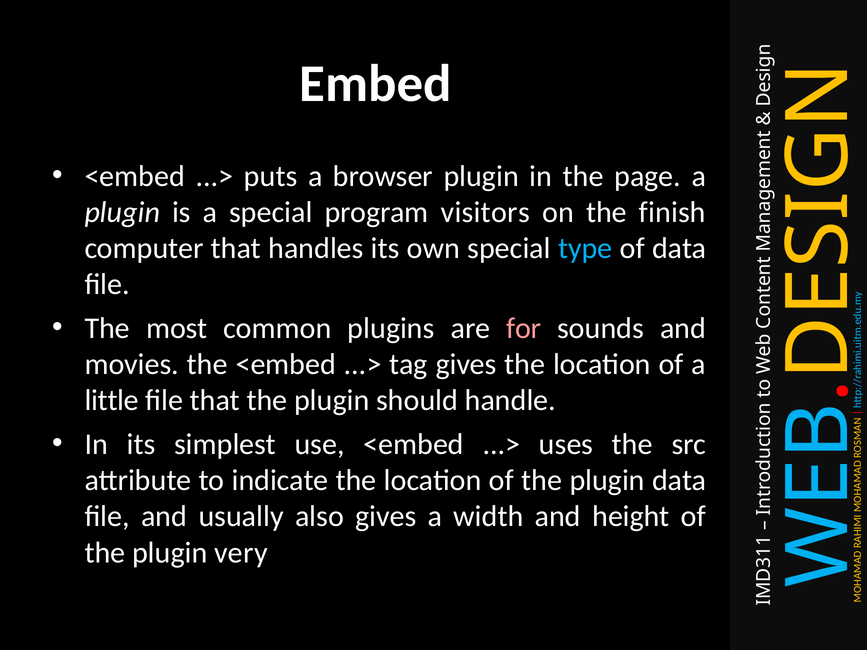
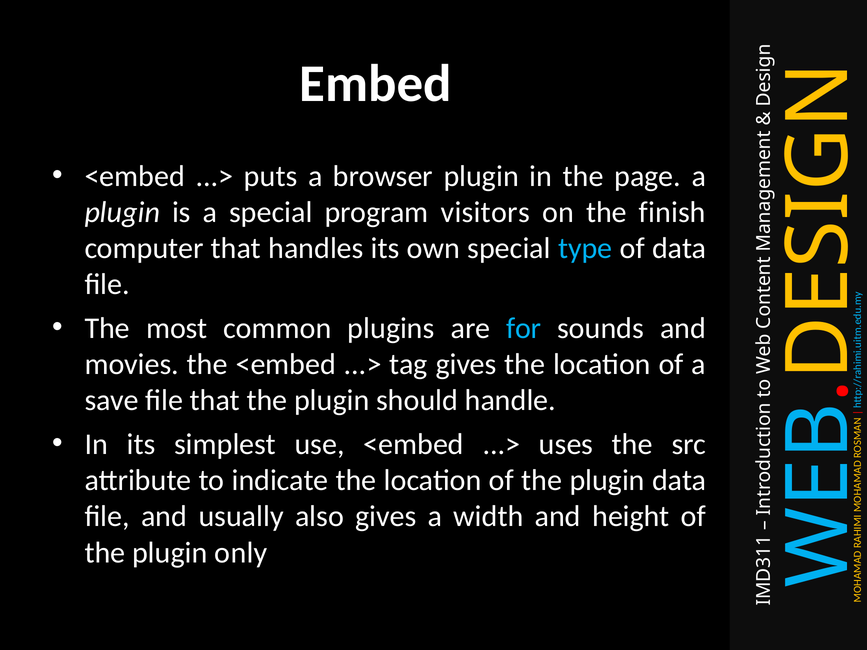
for colour: pink -> light blue (524, 328)
little: little -> save (112, 401)
very: very -> only (241, 553)
